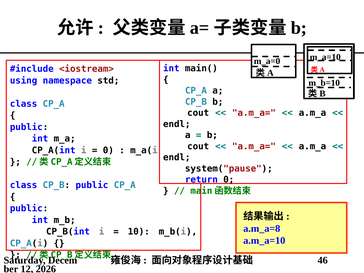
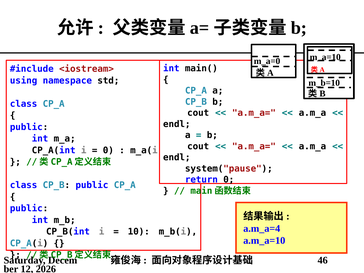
a.m_a=8: a.m_a=8 -> a.m_a=4 (262, 229)
